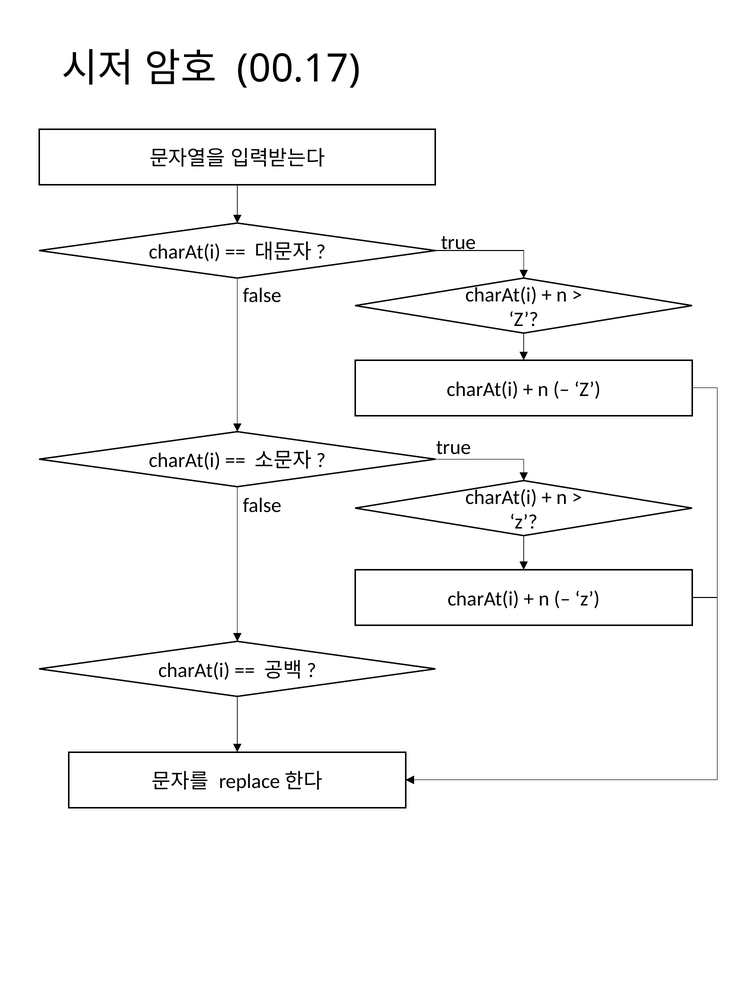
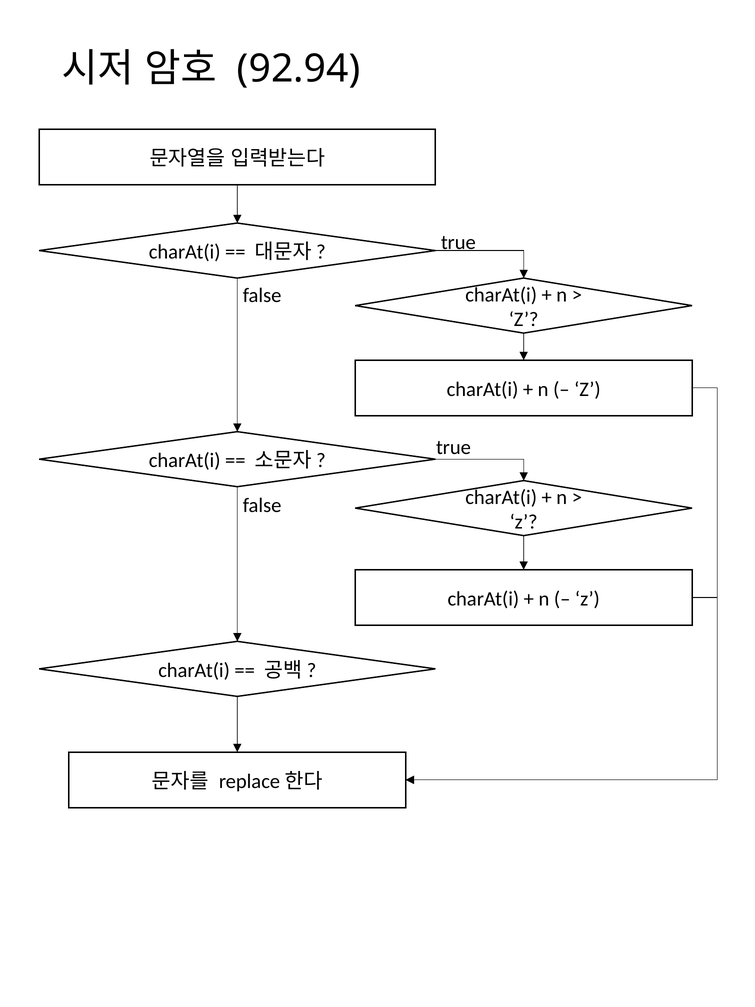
00.17: 00.17 -> 92.94 (299, 69)
